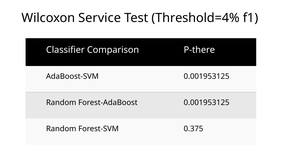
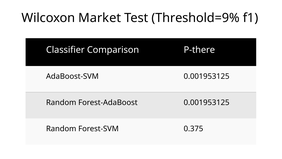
Service: Service -> Market (100, 18)
Threshold=4%: Threshold=4% -> Threshold=9% (196, 18)
